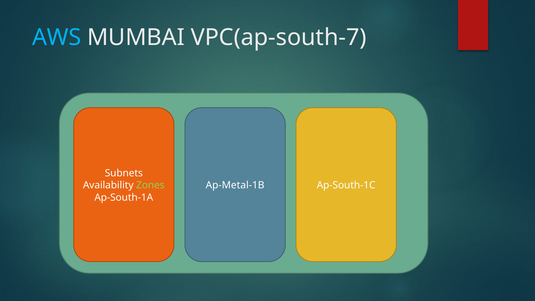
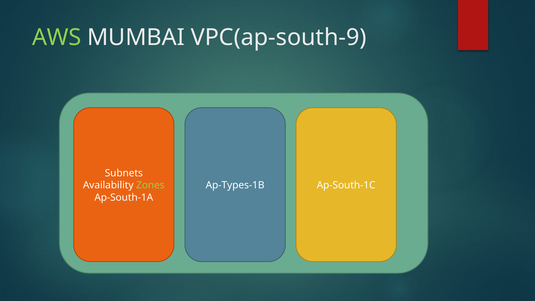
AWS colour: light blue -> light green (57, 38)
VPC(ap-south-7: VPC(ap-south-7 -> VPC(ap-south-9 (279, 38)
Ap-Metal-1B: Ap-Metal-1B -> Ap-Types-1B (235, 185)
